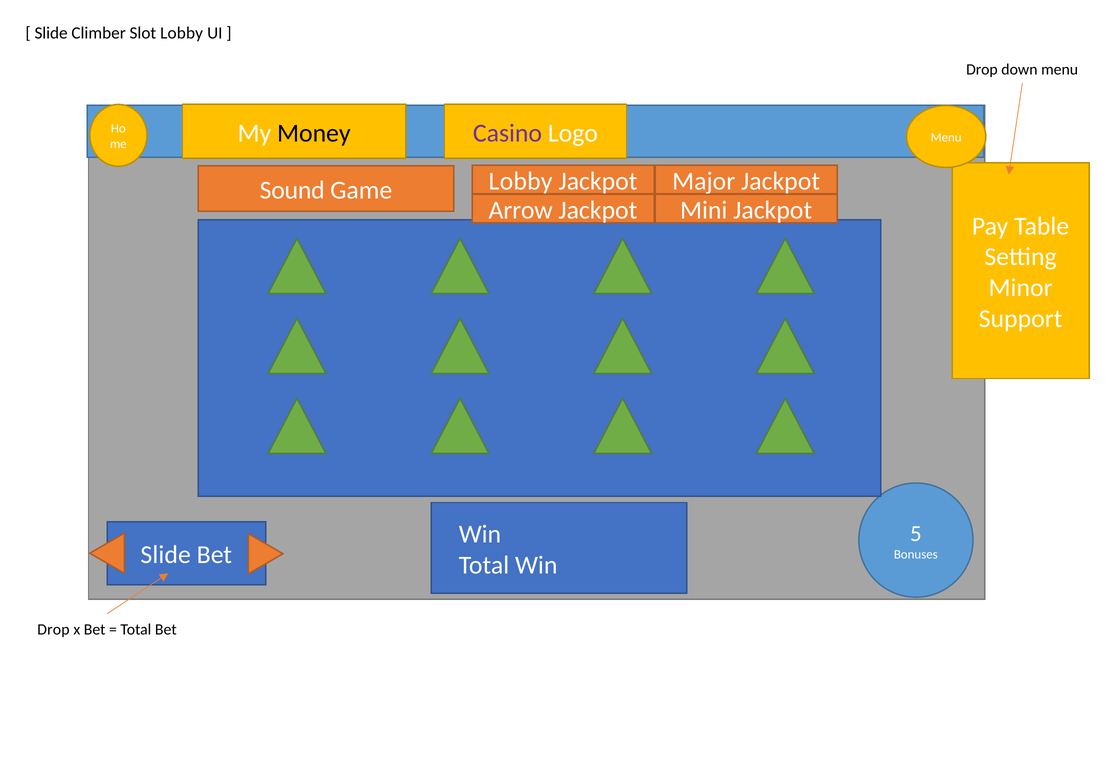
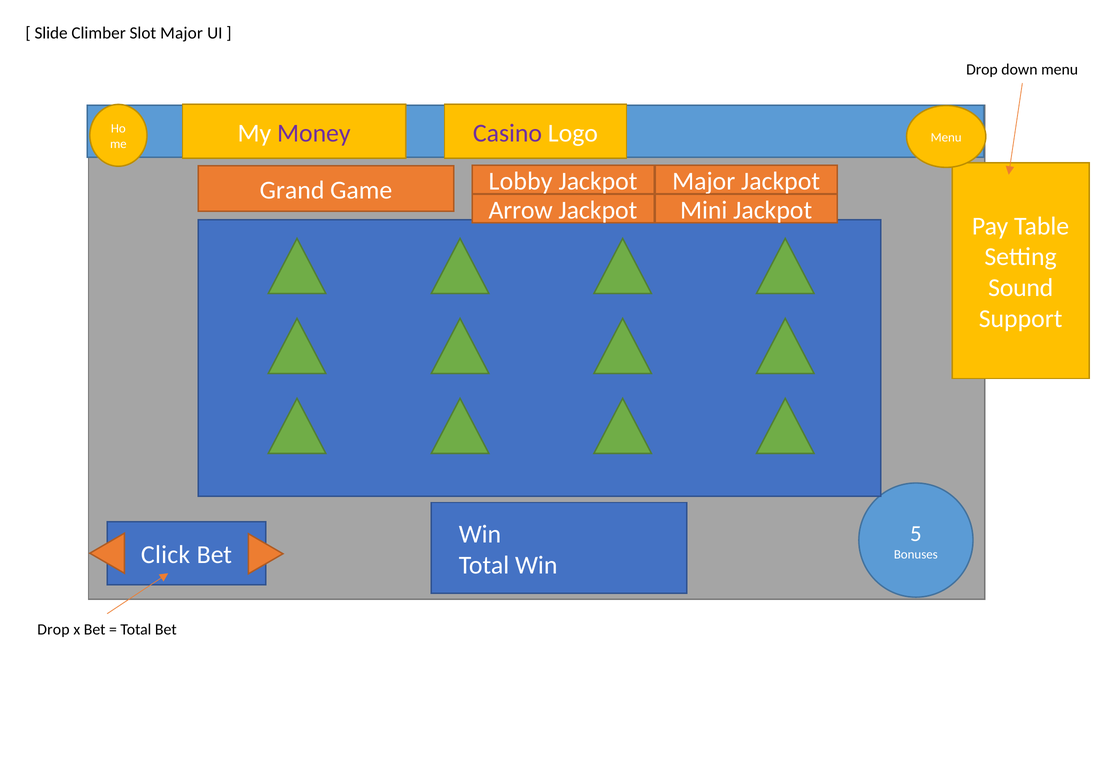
Slot Lobby: Lobby -> Major (182, 33)
Money colour: black -> purple (314, 133)
Sound: Sound -> Grand (292, 190)
Minor: Minor -> Sound (1021, 288)
Slide: Slide -> Click (166, 555)
